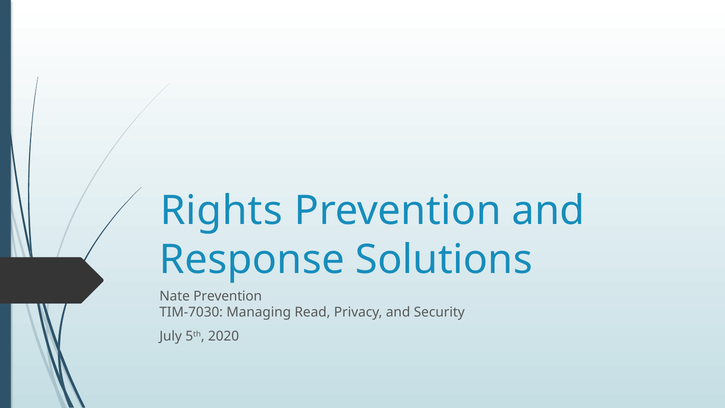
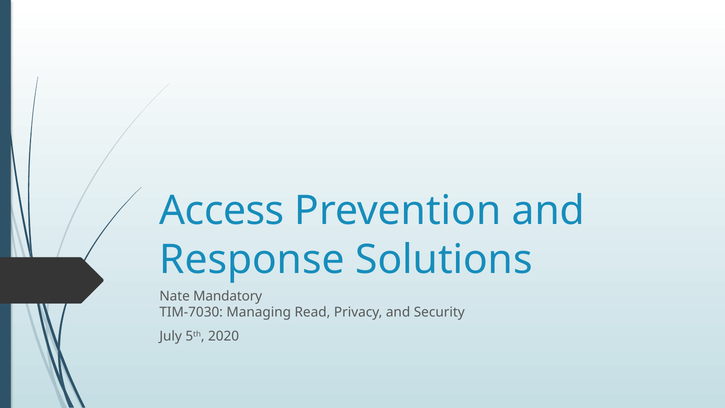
Rights: Rights -> Access (222, 211)
Nate Prevention: Prevention -> Mandatory (228, 296)
